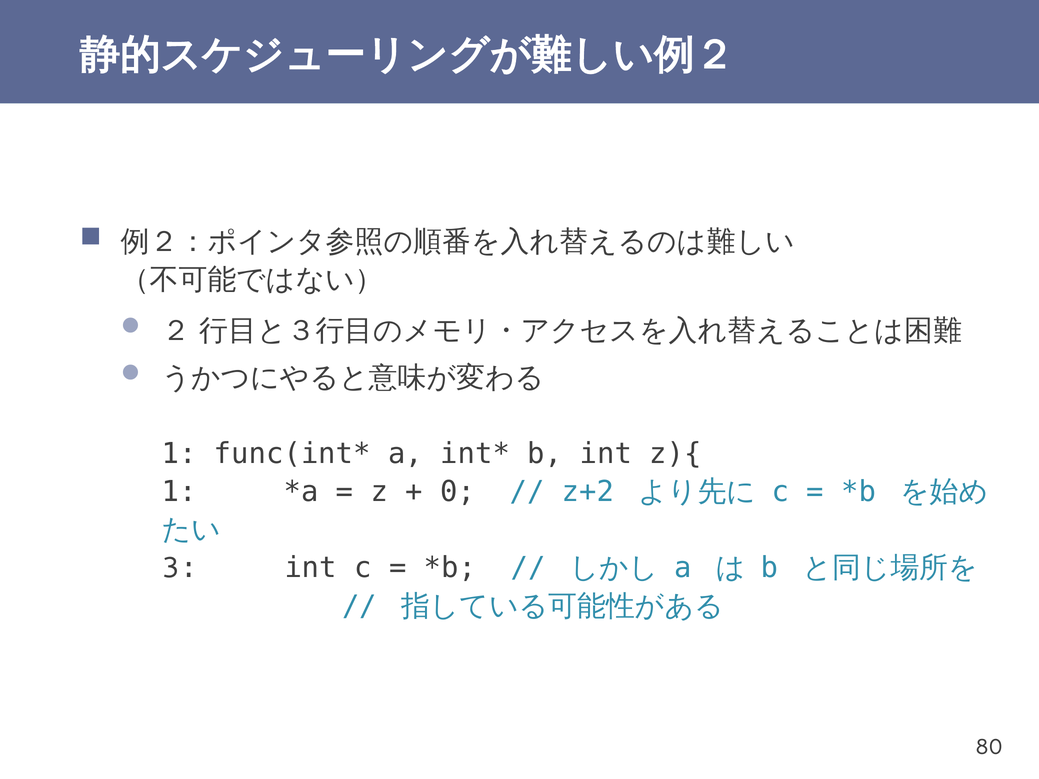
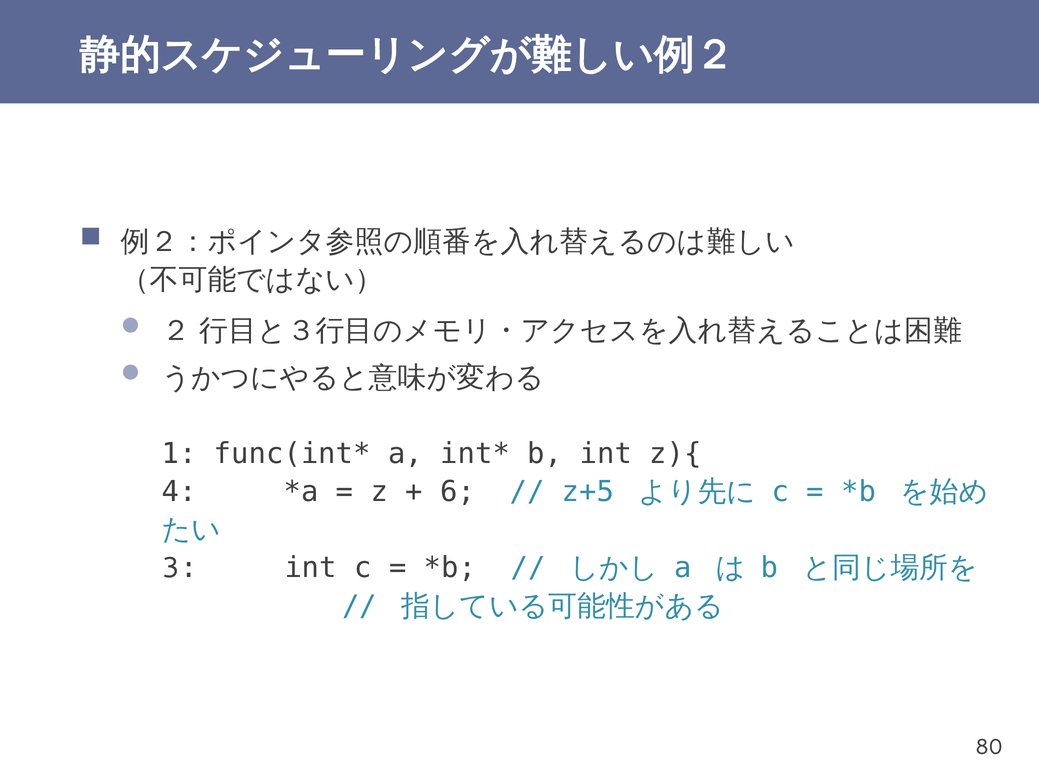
1: 1 -> 4 (179, 492)
0: 0 -> 6 (458, 492)
z+2: z+2 -> z+5 (588, 492)
